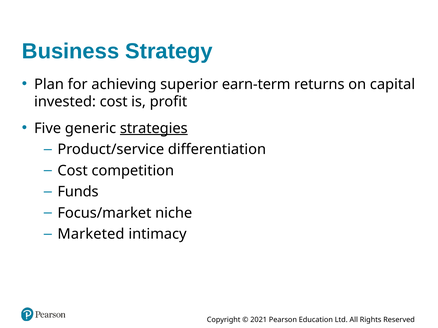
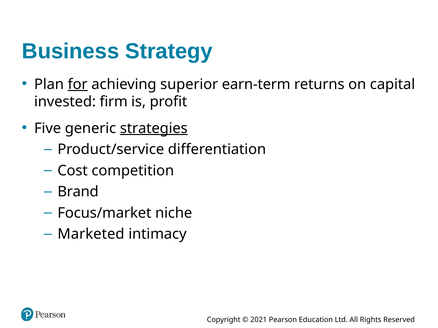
for underline: none -> present (78, 84)
invested cost: cost -> firm (114, 102)
Funds: Funds -> Brand (78, 192)
